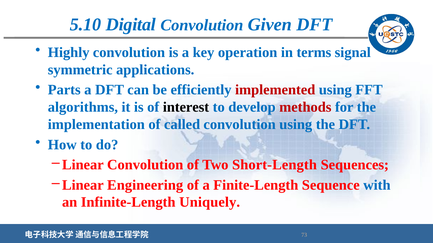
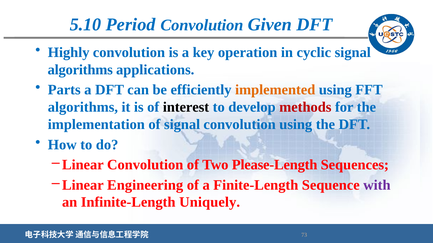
Digital: Digital -> Period (131, 25)
terms: terms -> cyclic (314, 53)
symmetric: symmetric -> algorithms (80, 70)
implemented colour: red -> orange (275, 90)
of called: called -> signal (182, 125)
Short-Length: Short-Length -> Please-Length (275, 165)
with colour: blue -> purple (377, 185)
